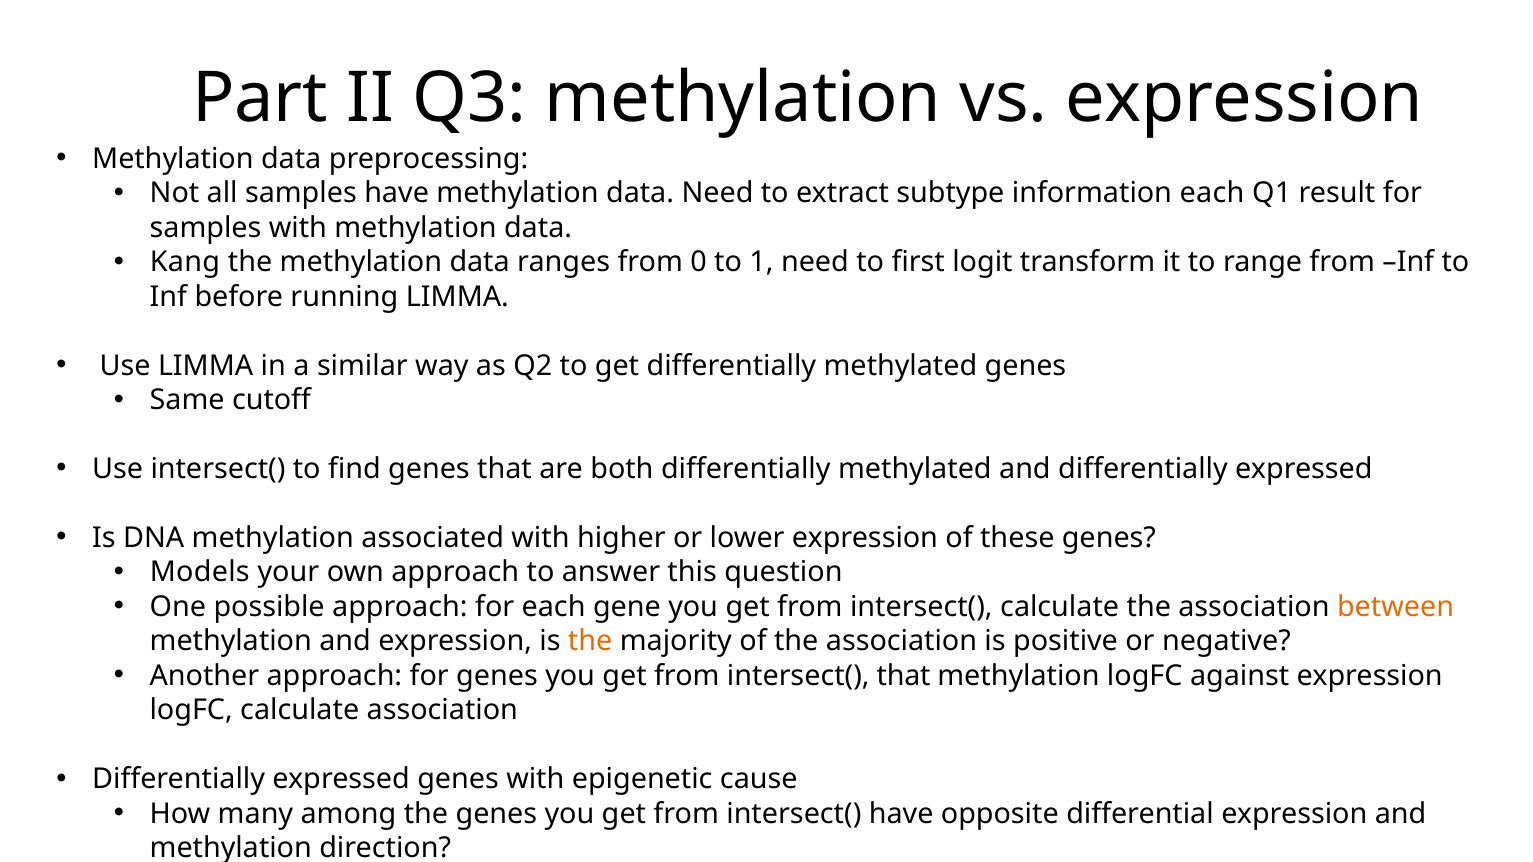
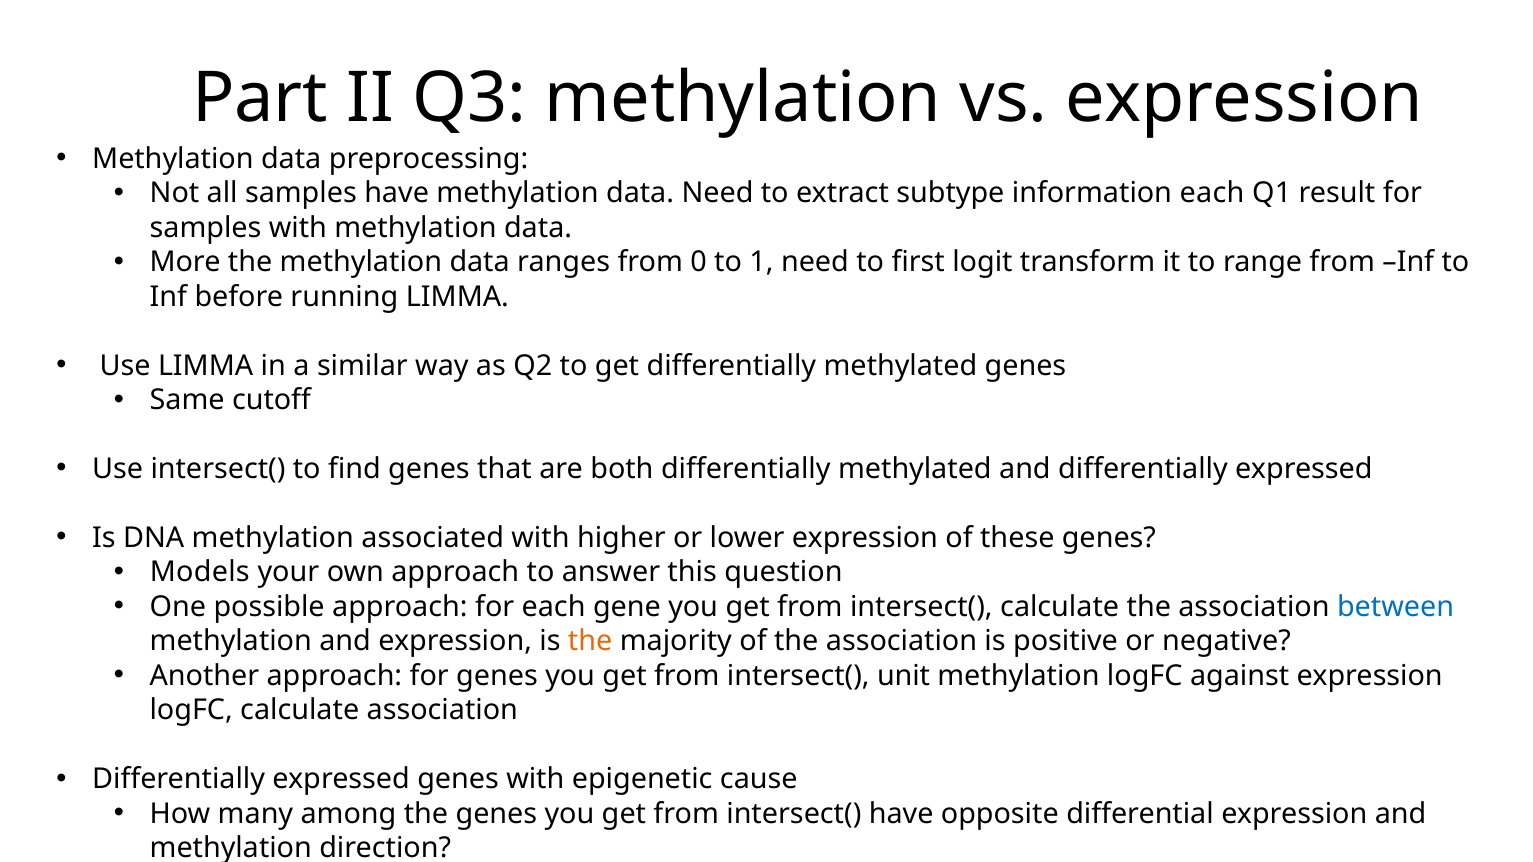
Kang: Kang -> More (185, 262)
between colour: orange -> blue (1396, 607)
intersect( that: that -> unit (904, 676)
